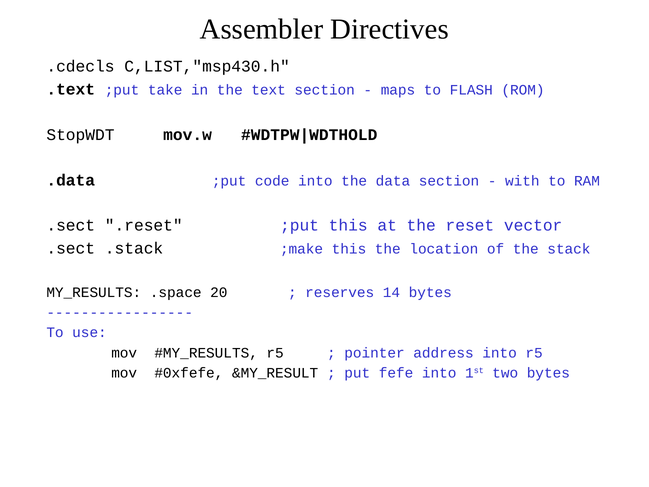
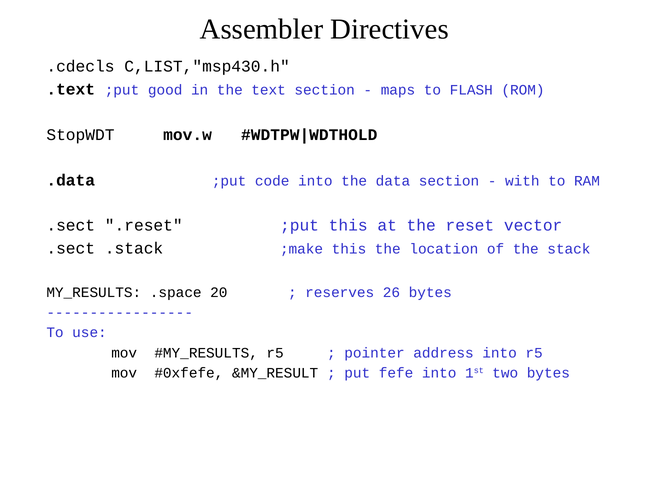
take: take -> good (165, 90)
14: 14 -> 26 (391, 292)
